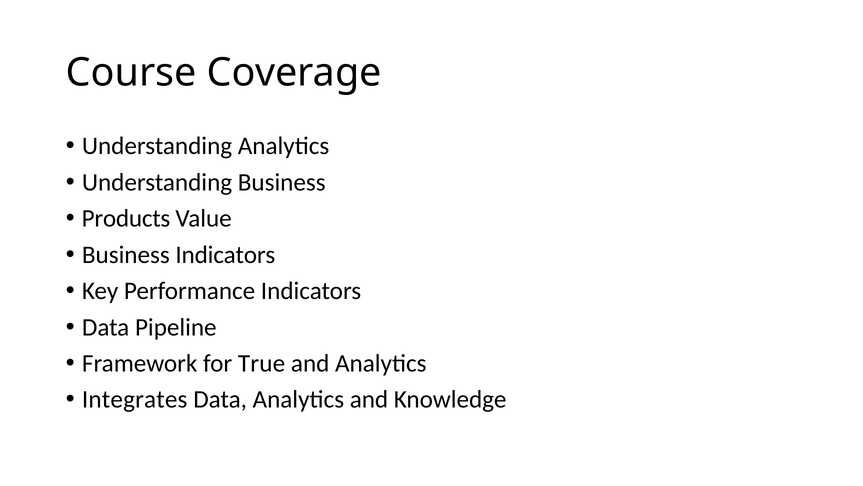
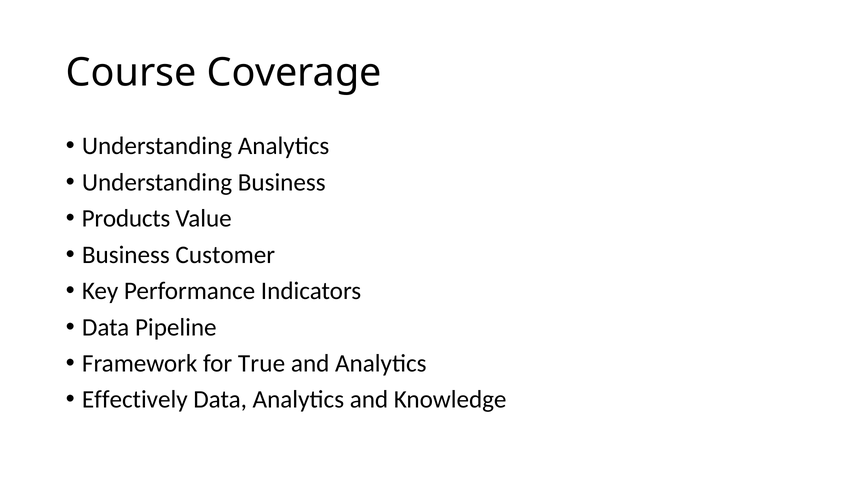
Business Indicators: Indicators -> Customer (225, 254)
Integrates: Integrates -> Effectively (135, 399)
